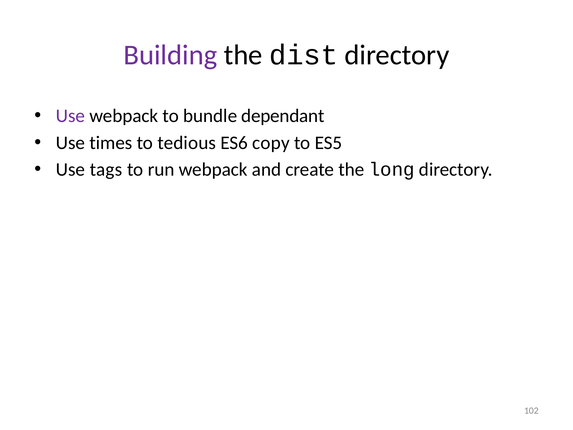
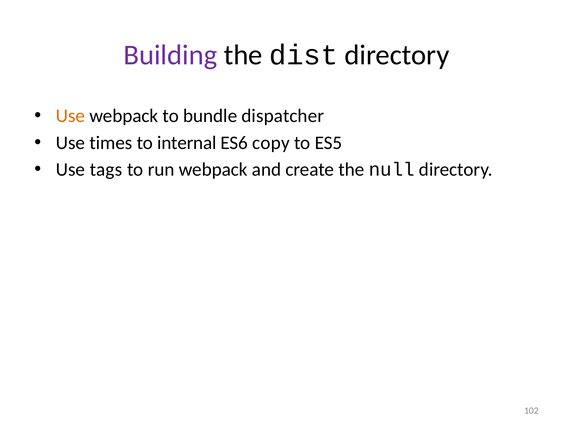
Use colour: purple -> orange (70, 116)
dependant: dependant -> dispatcher (283, 116)
tedious: tedious -> internal (187, 143)
long: long -> null (392, 169)
